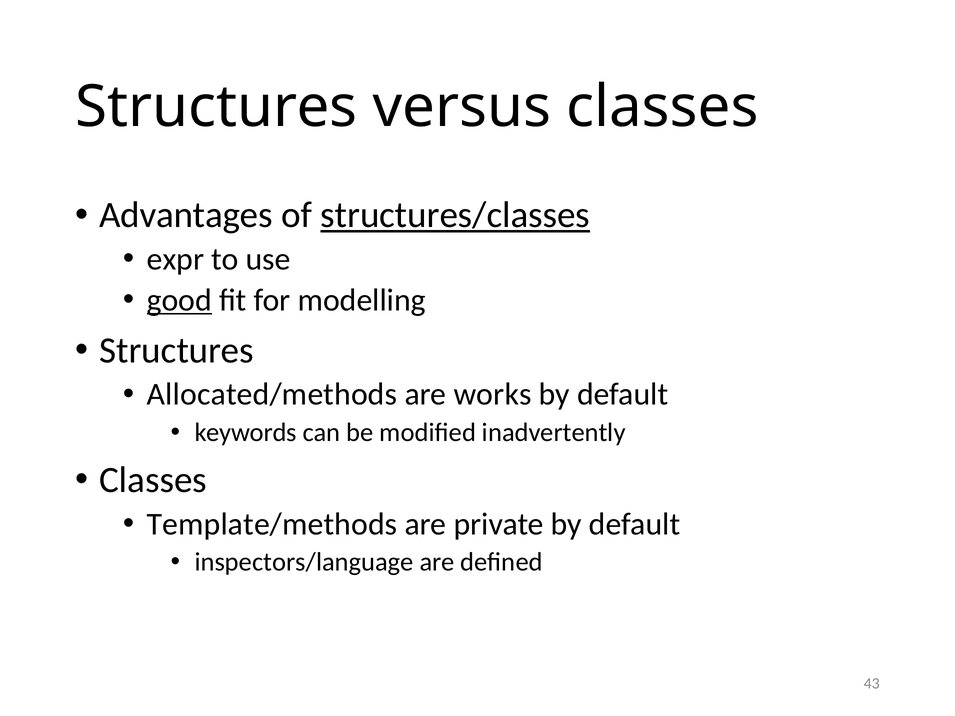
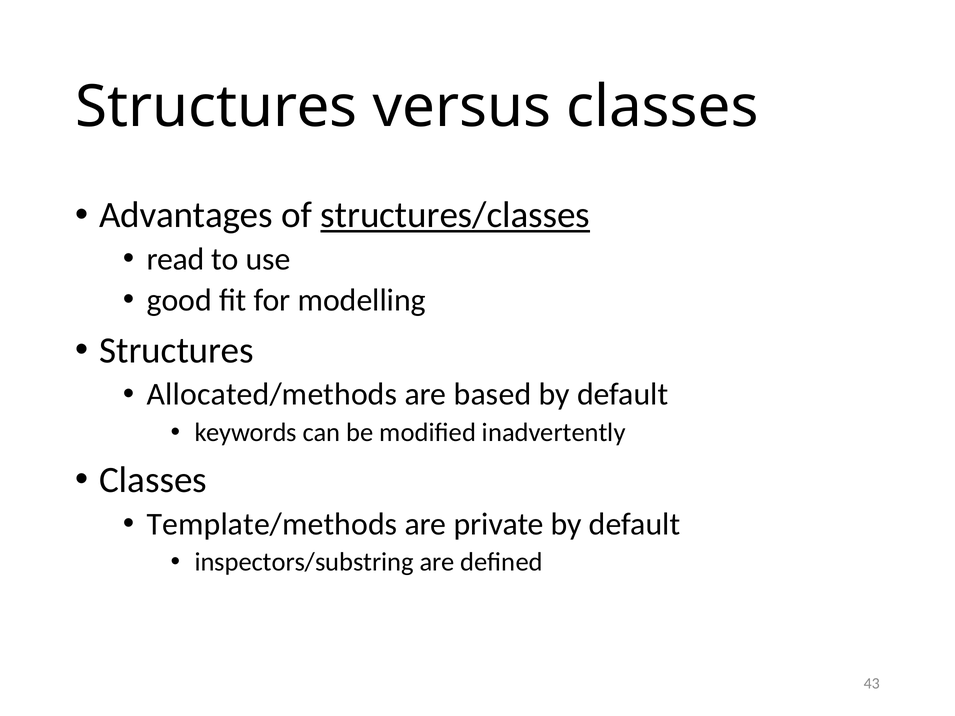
expr: expr -> read (176, 259)
good underline: present -> none (179, 300)
works: works -> based (492, 395)
inspectors/language: inspectors/language -> inspectors/substring (304, 562)
